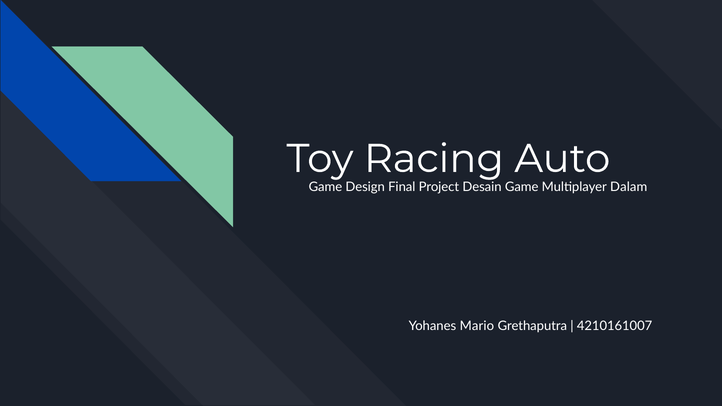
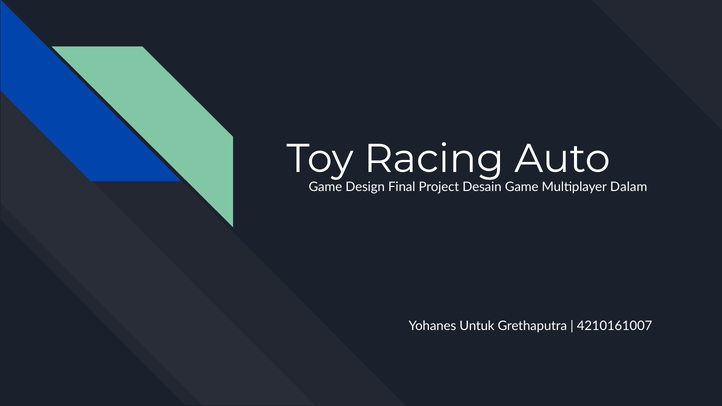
Mario: Mario -> Untuk (477, 326)
